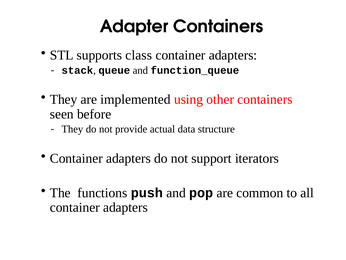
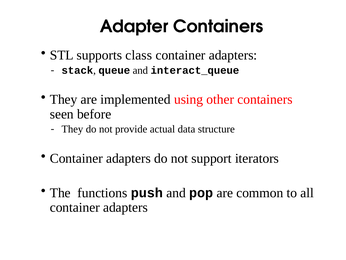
function_queue: function_queue -> interact_queue (195, 70)
